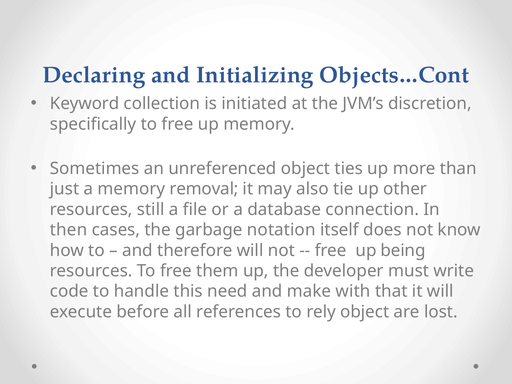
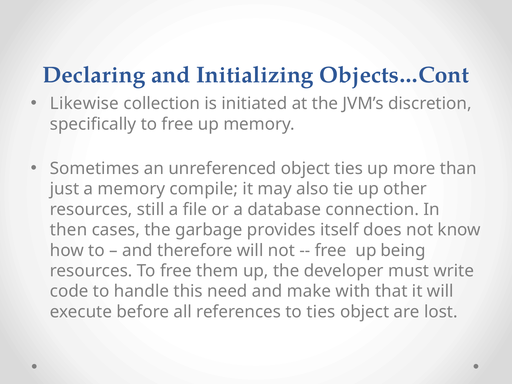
Keyword: Keyword -> Likewise (84, 104)
removal: removal -> compile (204, 189)
notation: notation -> provides (281, 230)
to rely: rely -> ties (321, 312)
